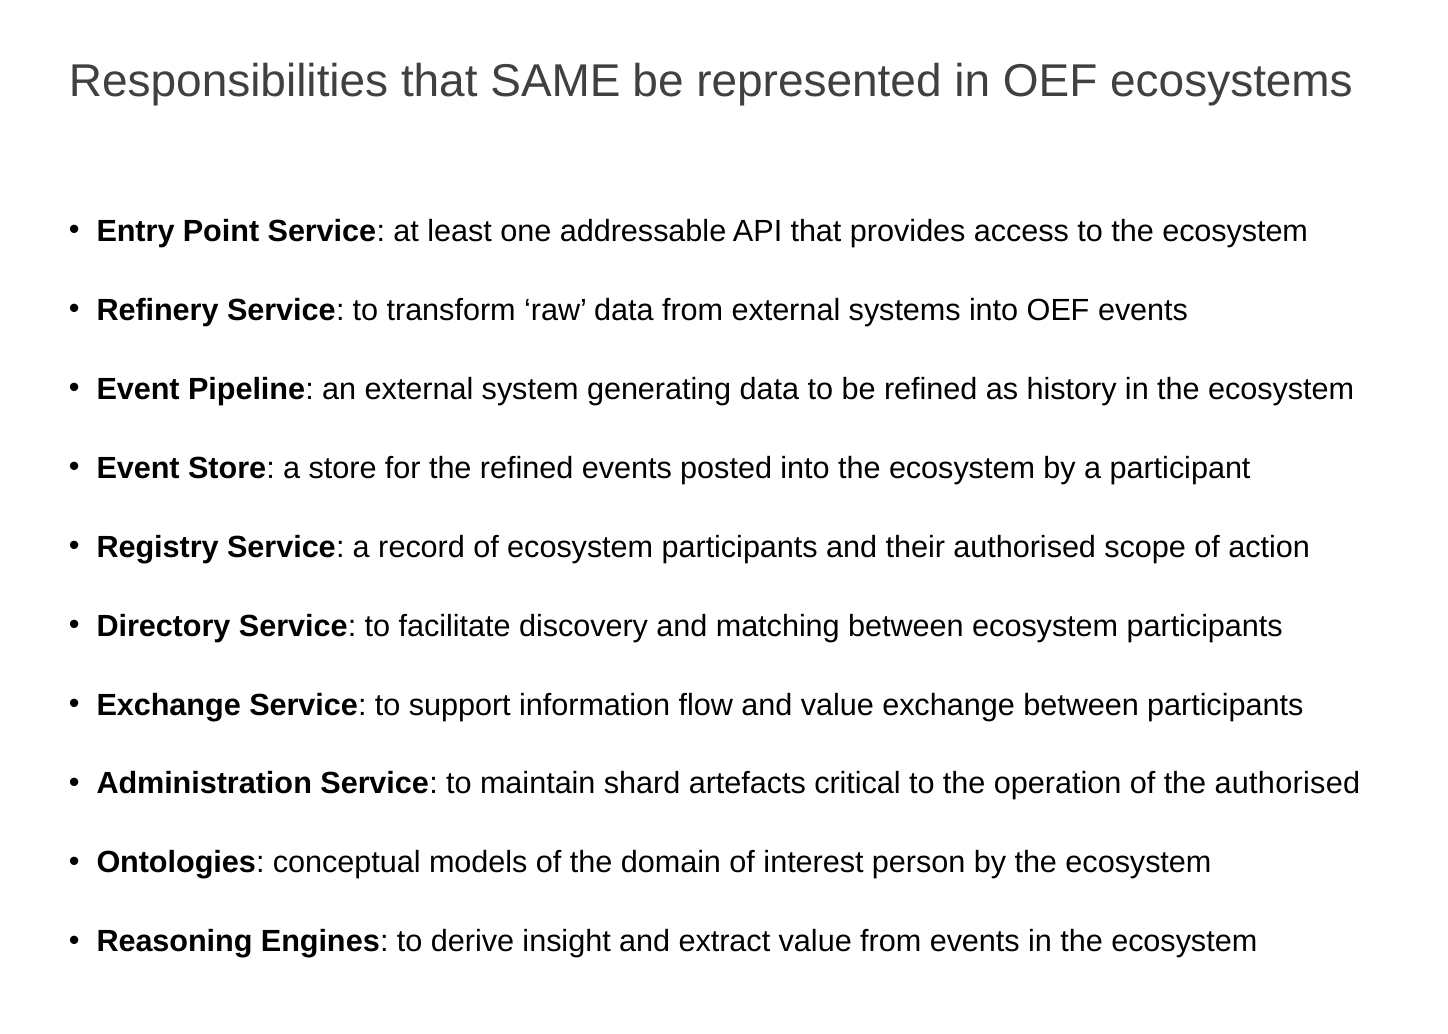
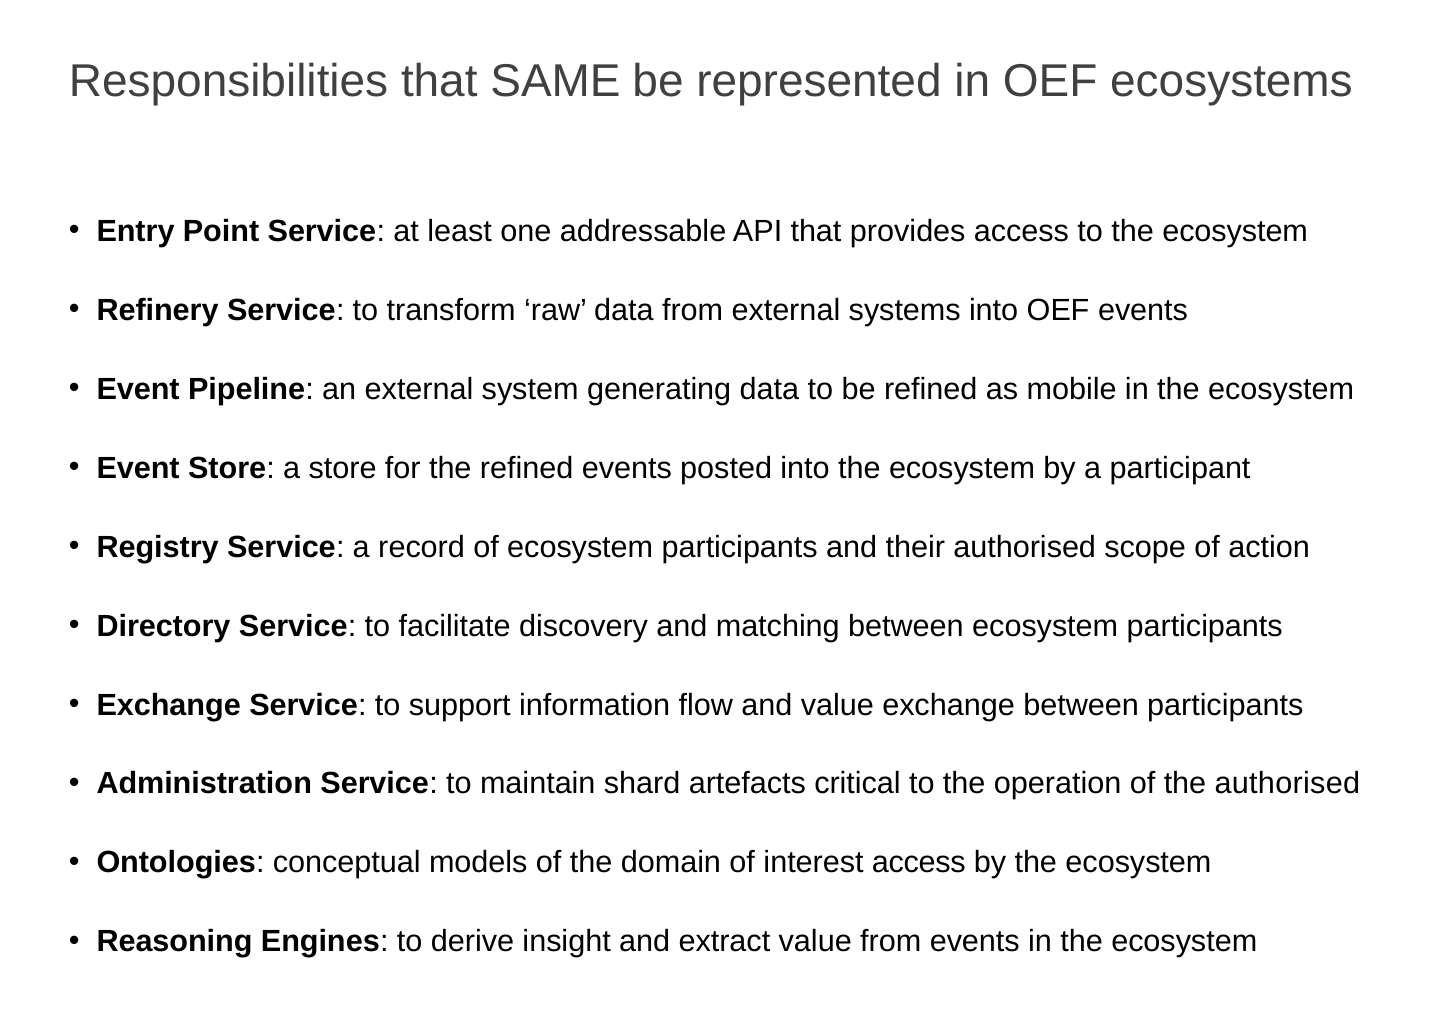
history: history -> mobile (1072, 389)
interest person: person -> access (919, 863)
